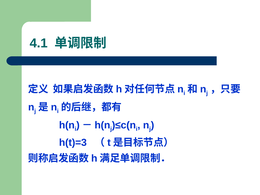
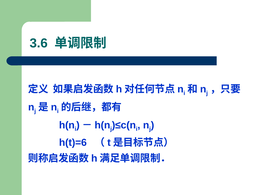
4.1: 4.1 -> 3.6 (39, 43)
h(t)=3: h(t)=3 -> h(t)=6 (73, 143)
